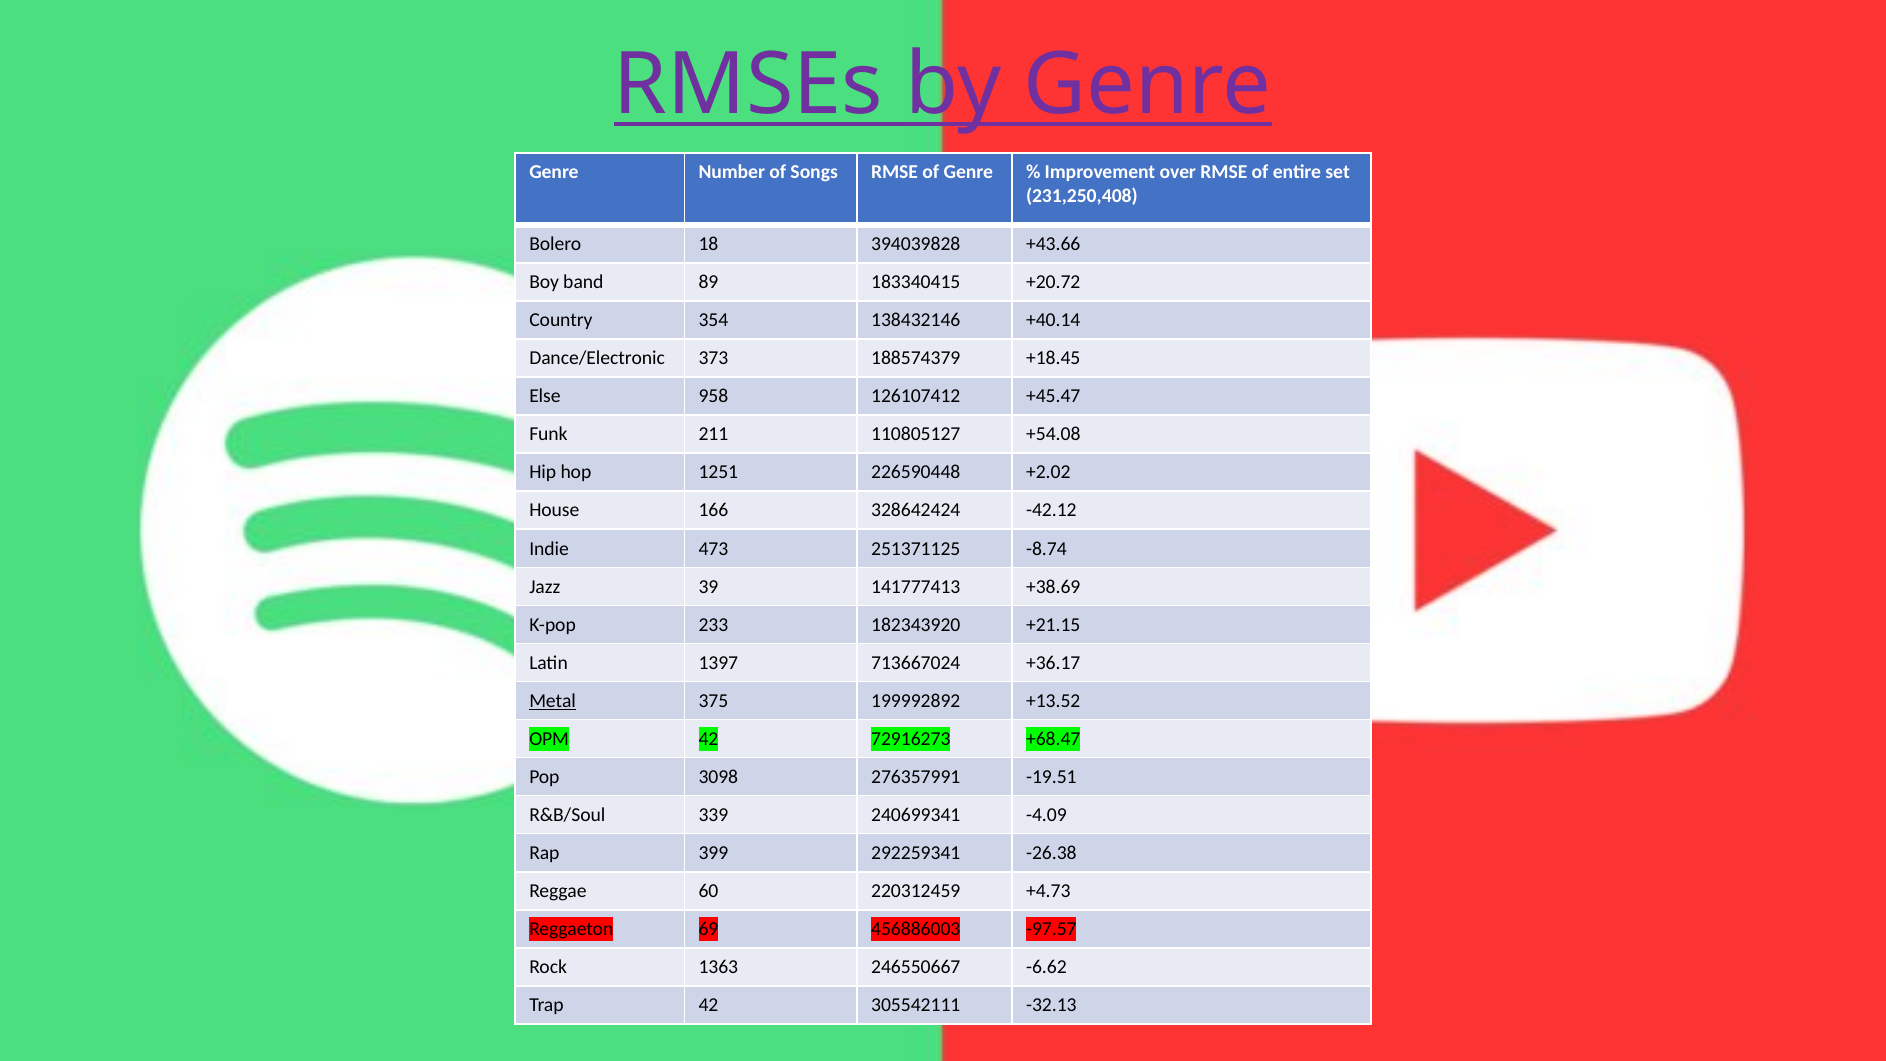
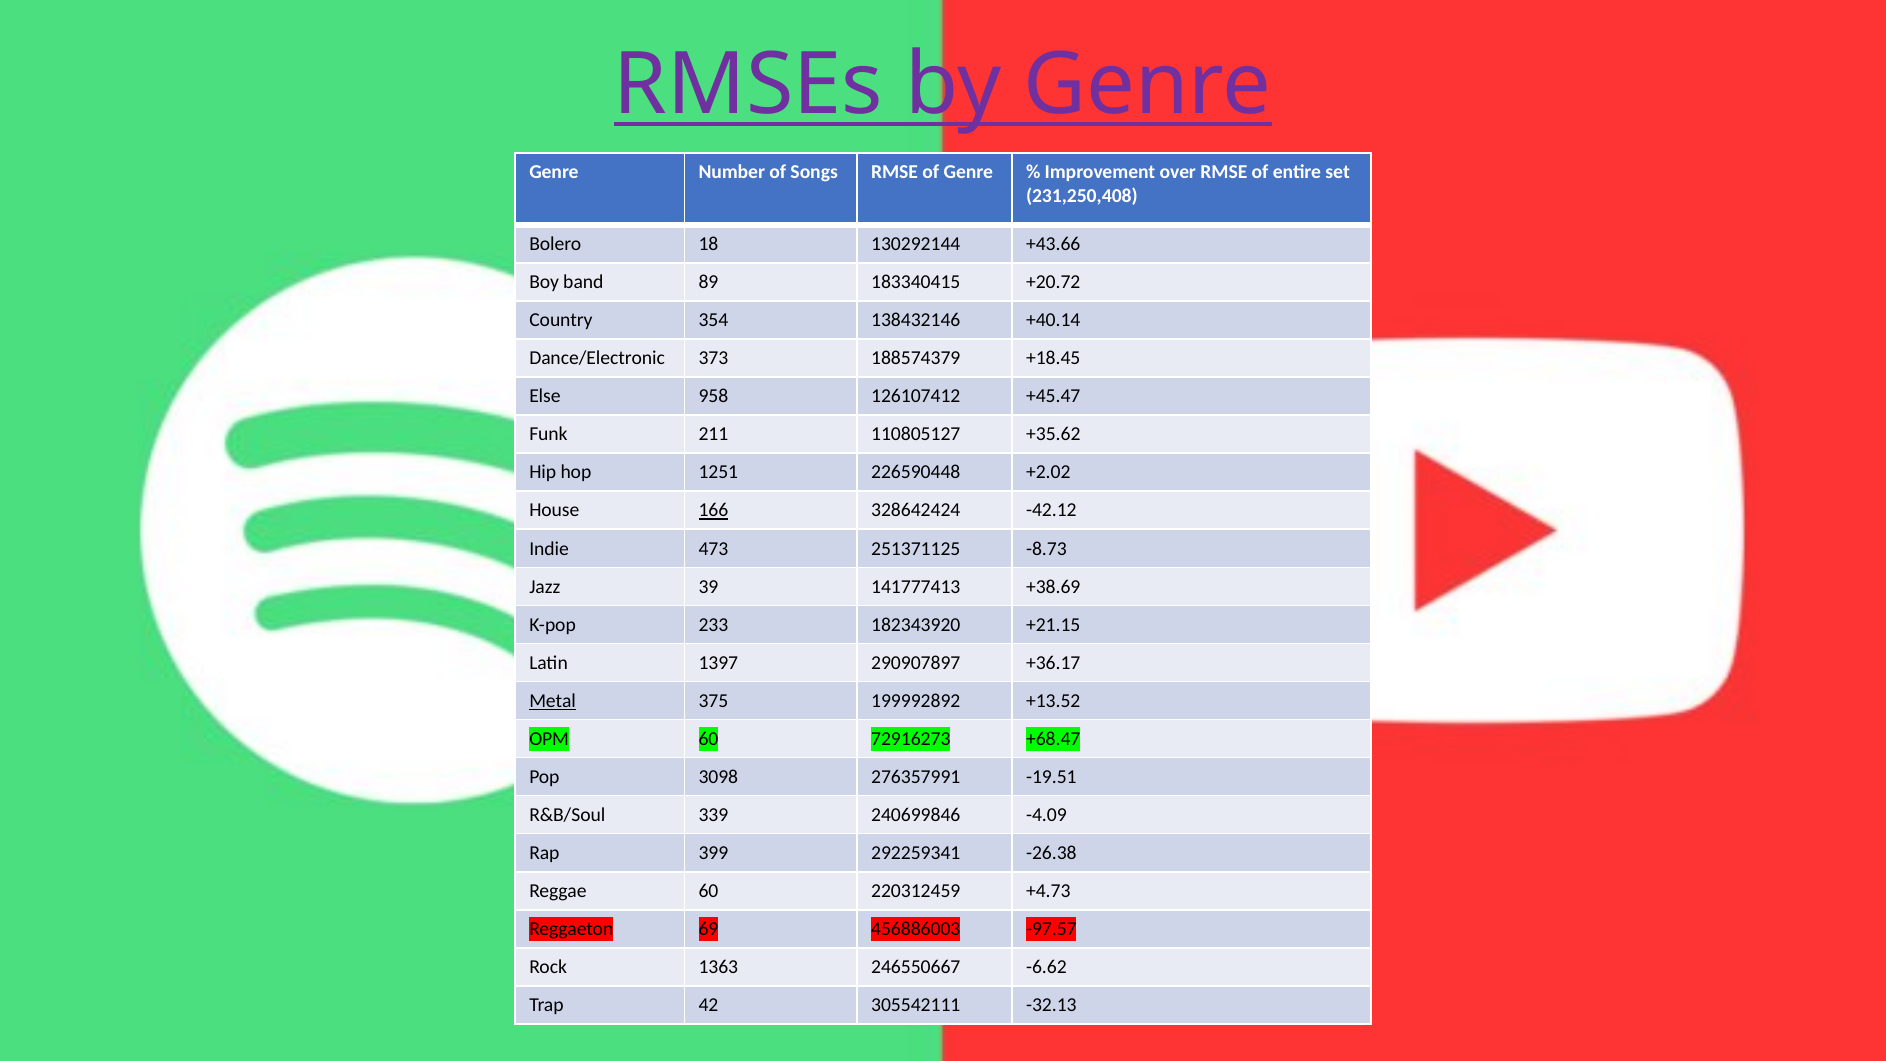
394039828: 394039828 -> 130292144 (916, 244)
+54.08: +54.08 -> +35.62 (1053, 434)
166 underline: none -> present (713, 510)
-8.74: -8.74 -> -8.73 (1046, 548)
713667024: 713667024 -> 290907897 (916, 663)
OPM 42: 42 -> 60 (708, 739)
240699341: 240699341 -> 240699846 (916, 815)
